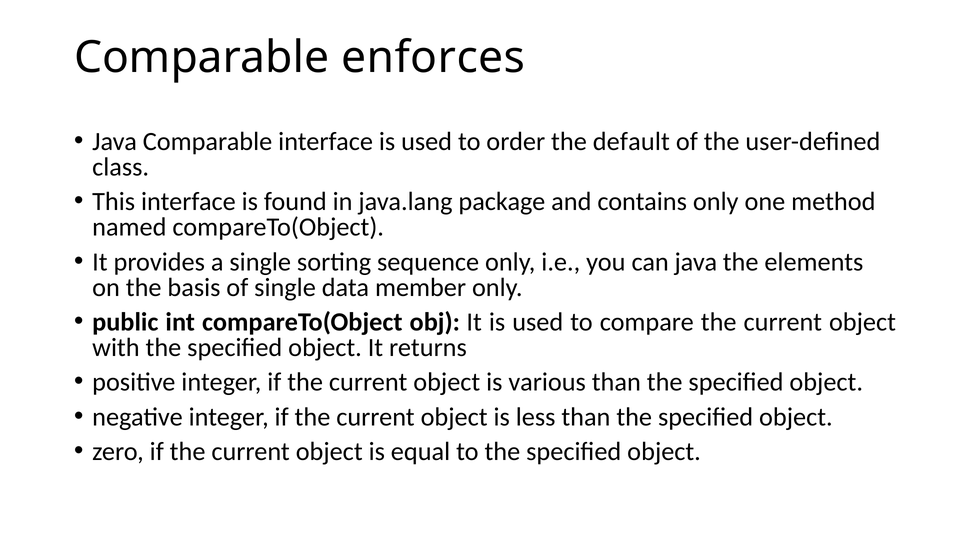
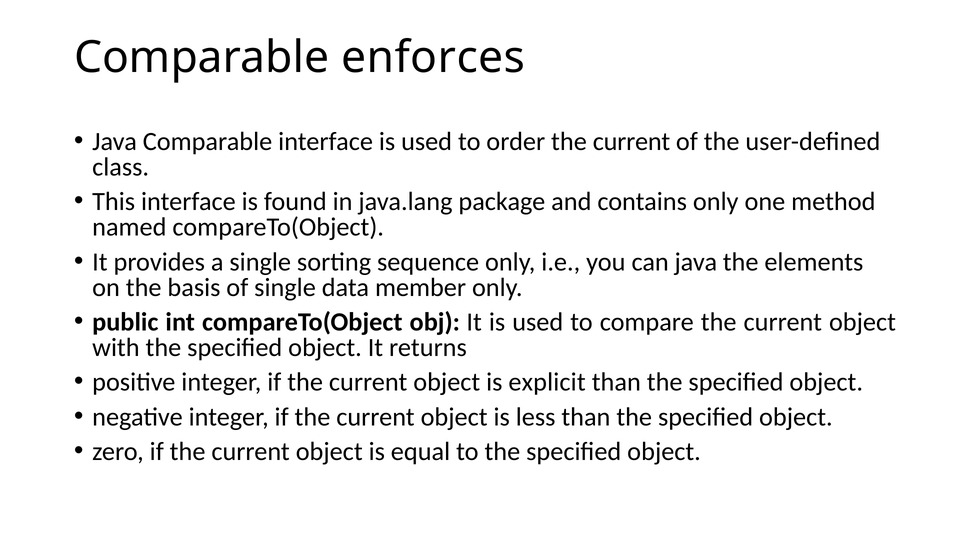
order the default: default -> current (632, 142)
various: various -> explicit (547, 382)
